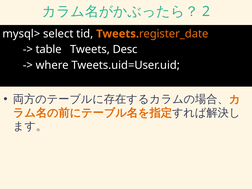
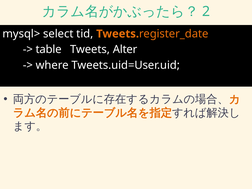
Desc: Desc -> Alter (125, 49)
